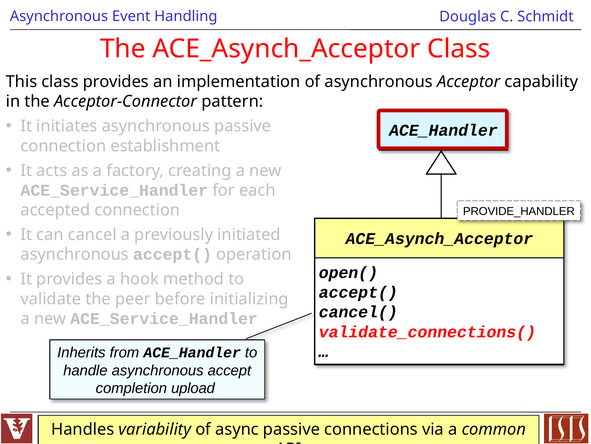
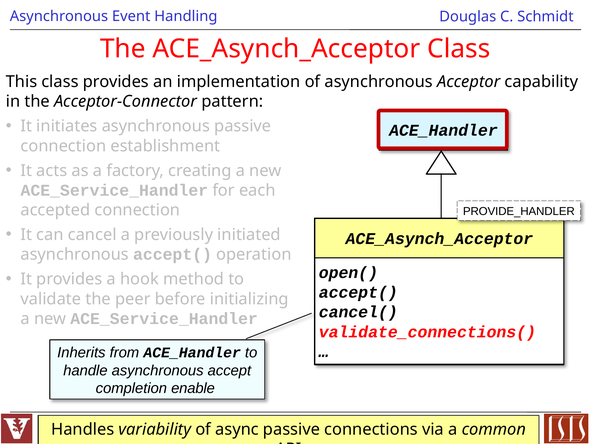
upload: upload -> enable (193, 388)
